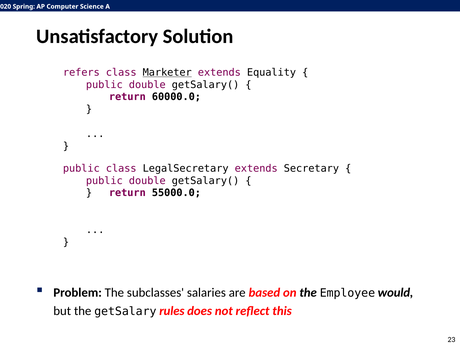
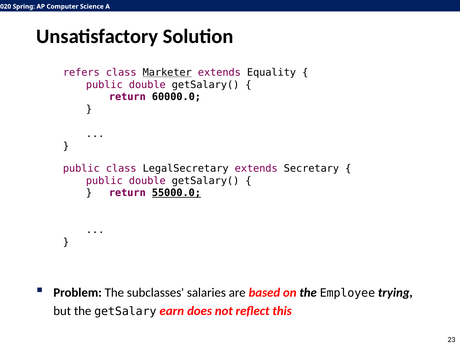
55000.0 underline: none -> present (176, 193)
would: would -> trying (395, 293)
rules: rules -> earn (172, 311)
